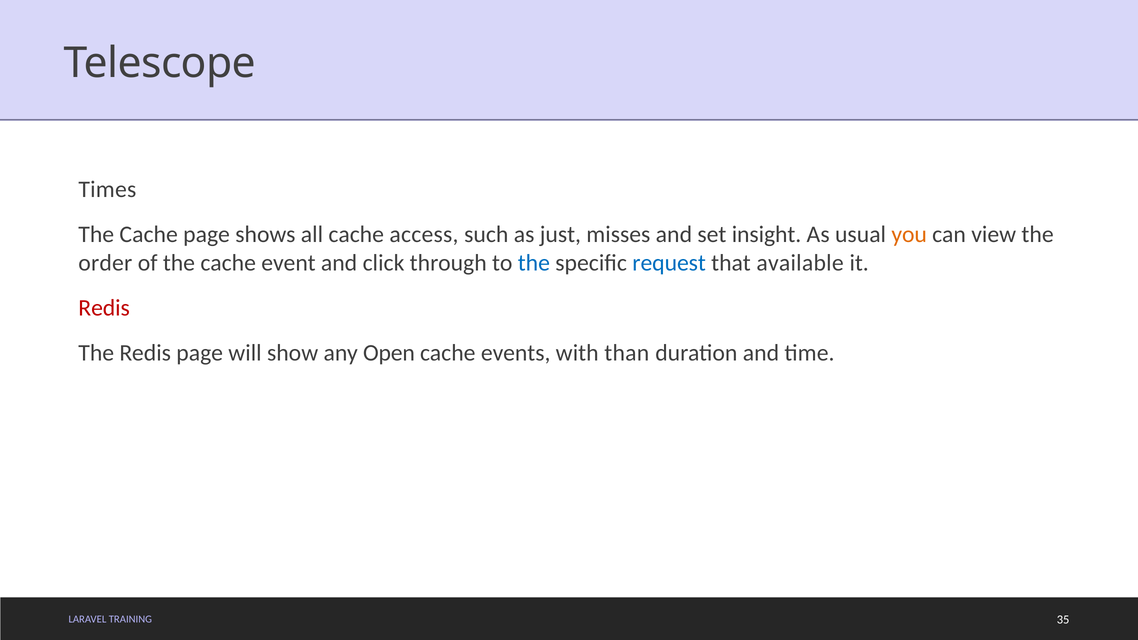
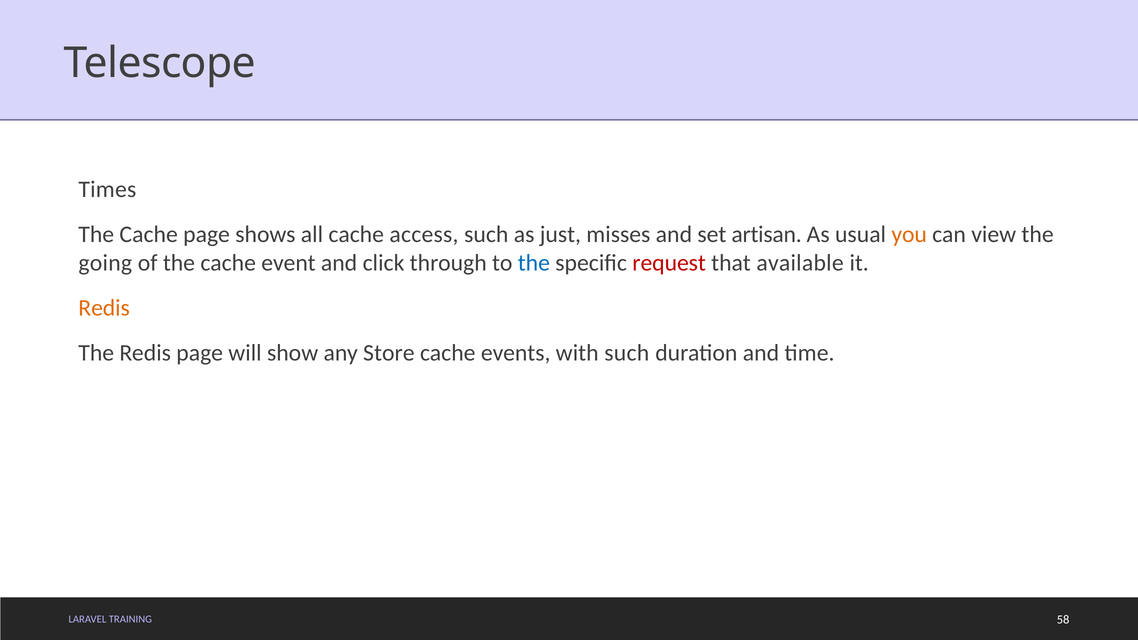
insight: insight -> artisan (767, 234)
order: order -> going (105, 263)
request colour: blue -> red (669, 263)
Redis colour: red -> orange (104, 308)
Open: Open -> Store (389, 353)
with than: than -> such (627, 353)
35: 35 -> 58 (1063, 620)
